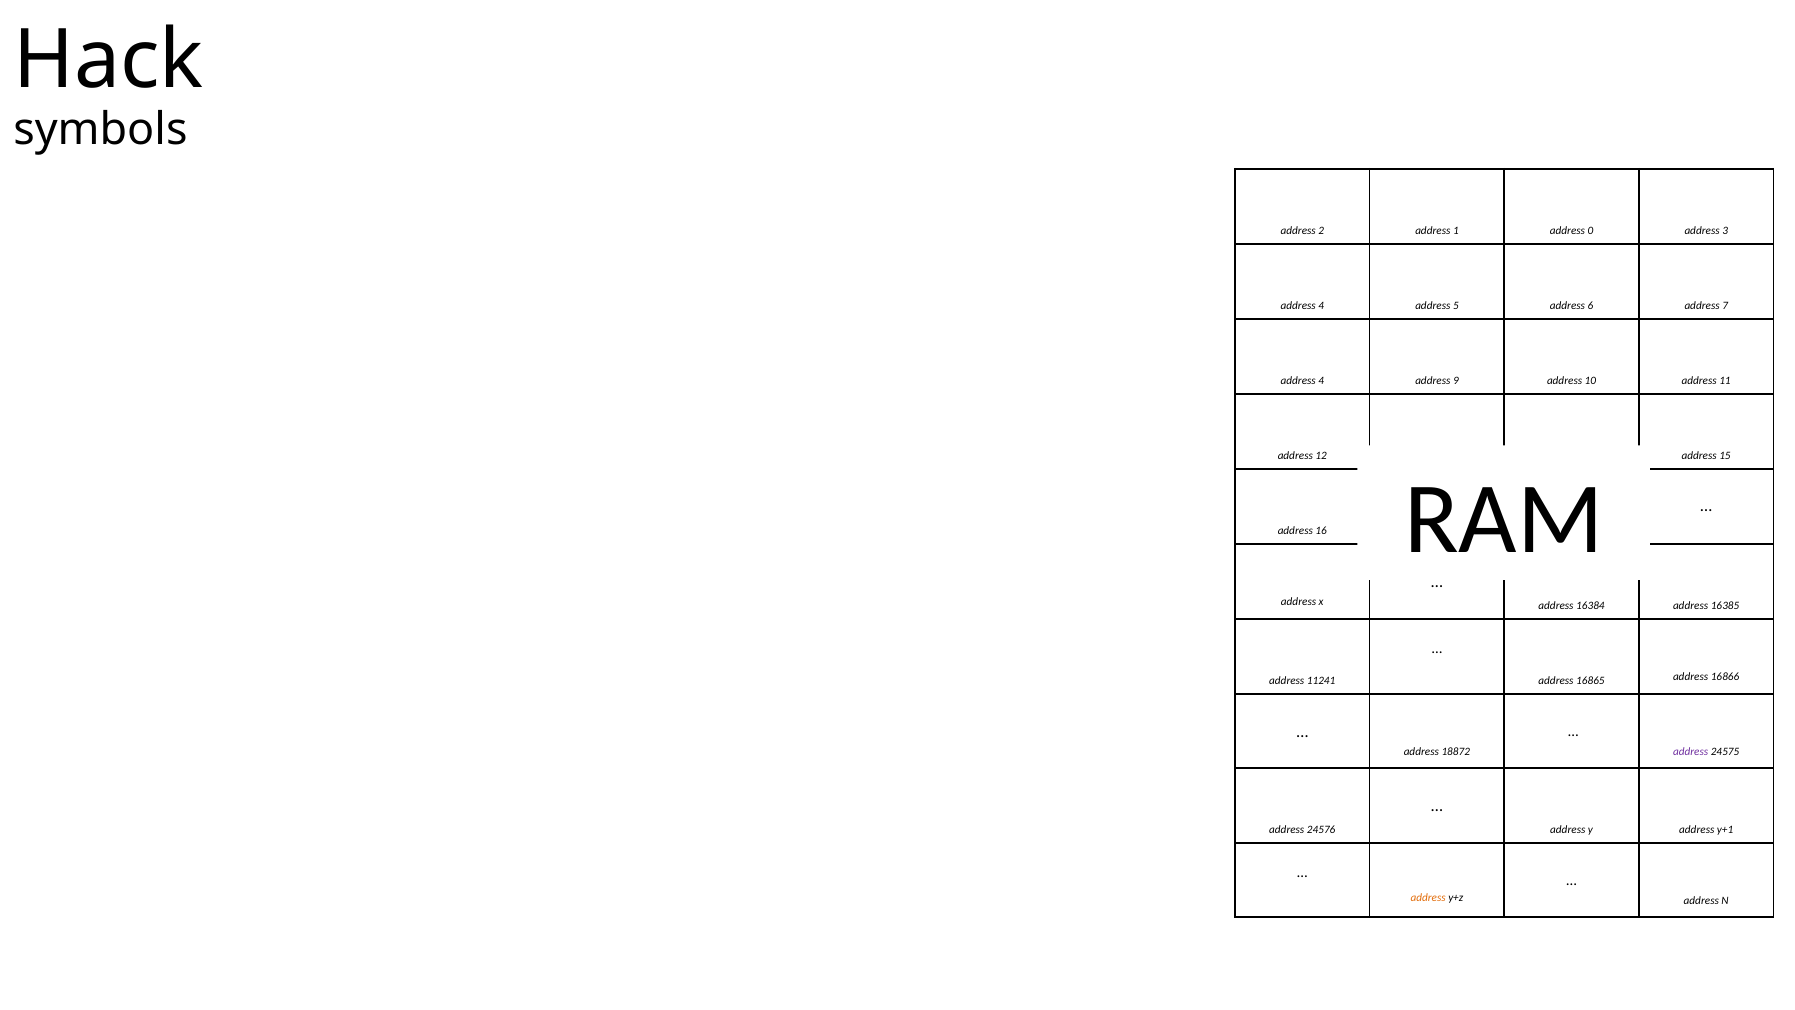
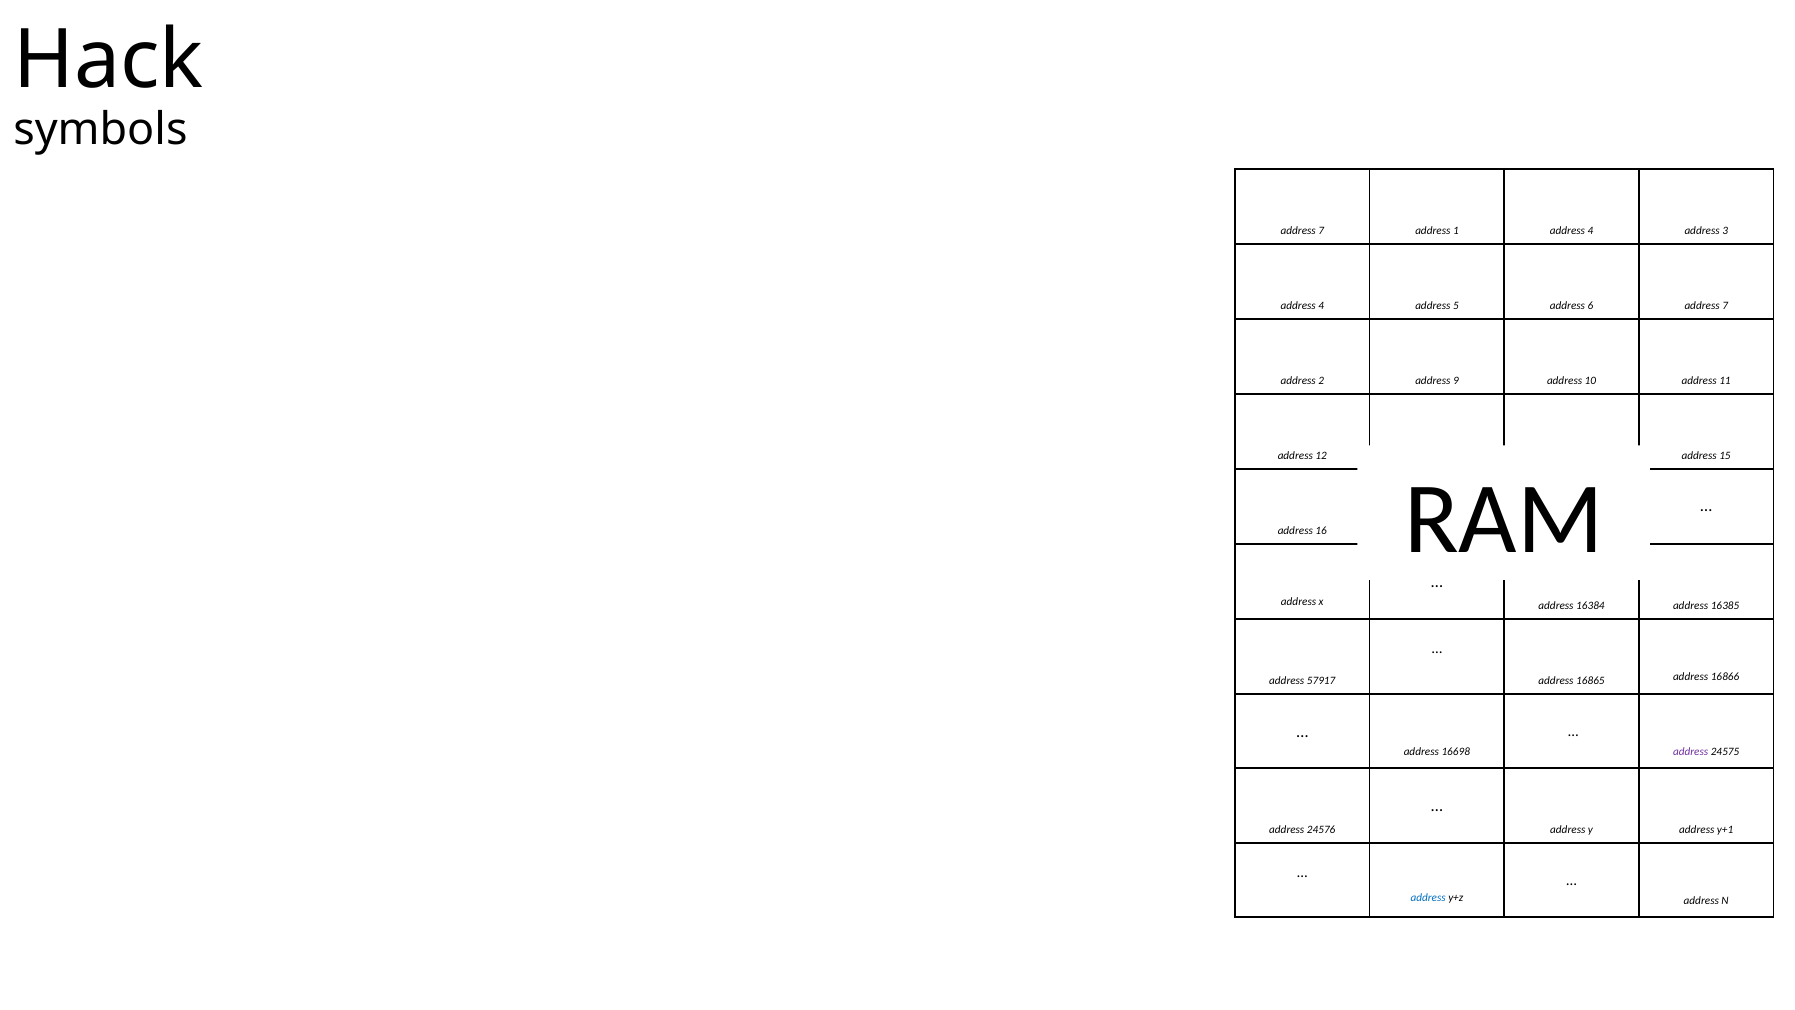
2: 2 -> 7 (1321, 230)
0: 0 -> 4 (1590, 230)
4: 4 -> 2 (1321, 380)
11241: 11241 -> 57917 (1321, 680)
18872: 18872 -> 16698 (1456, 751)
address colour: orange -> blue (1428, 898)
